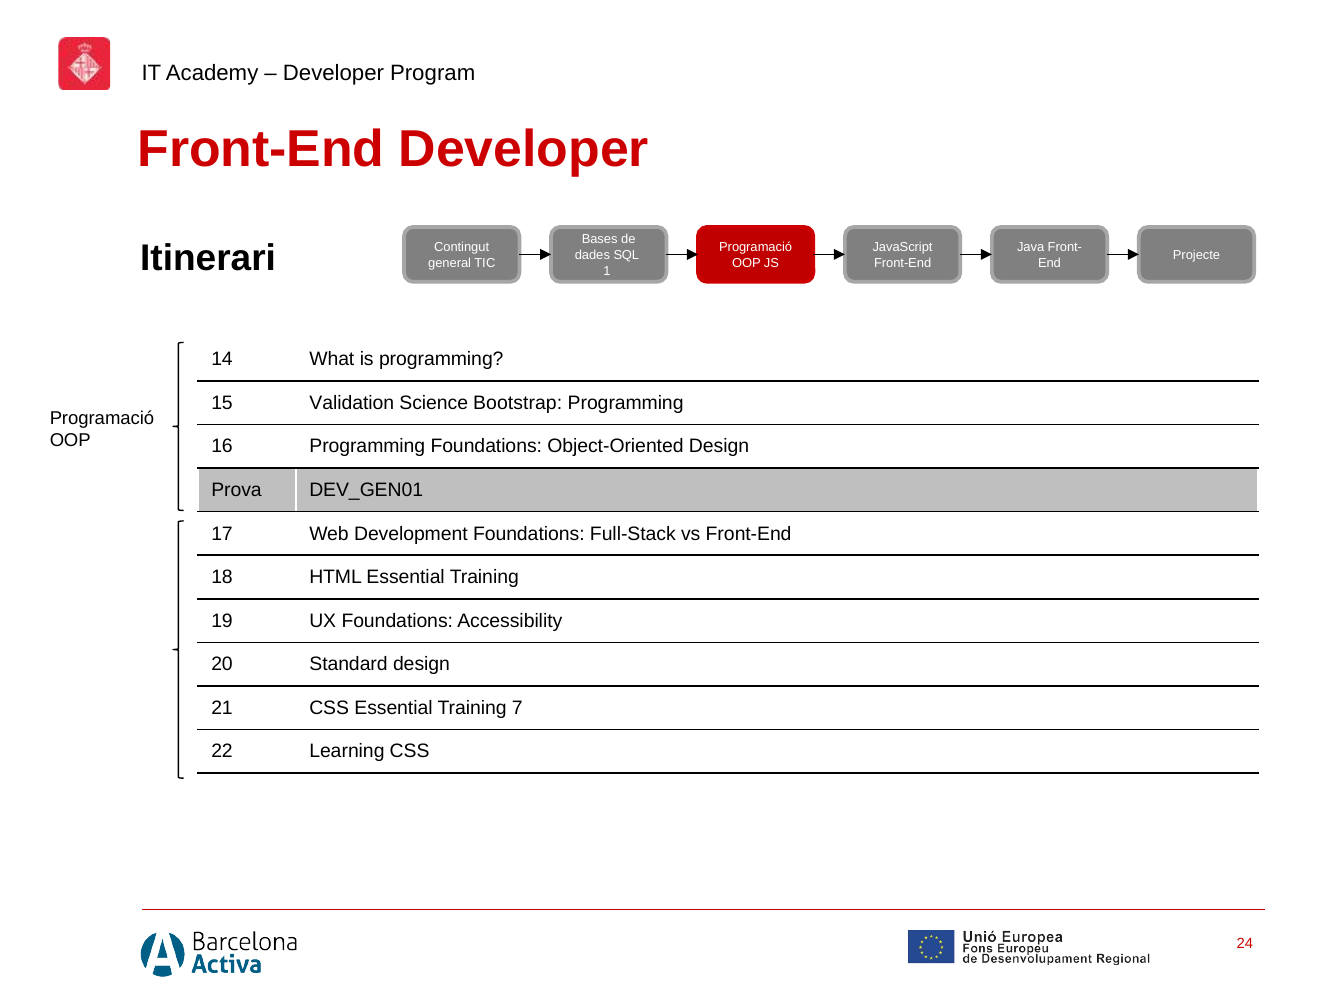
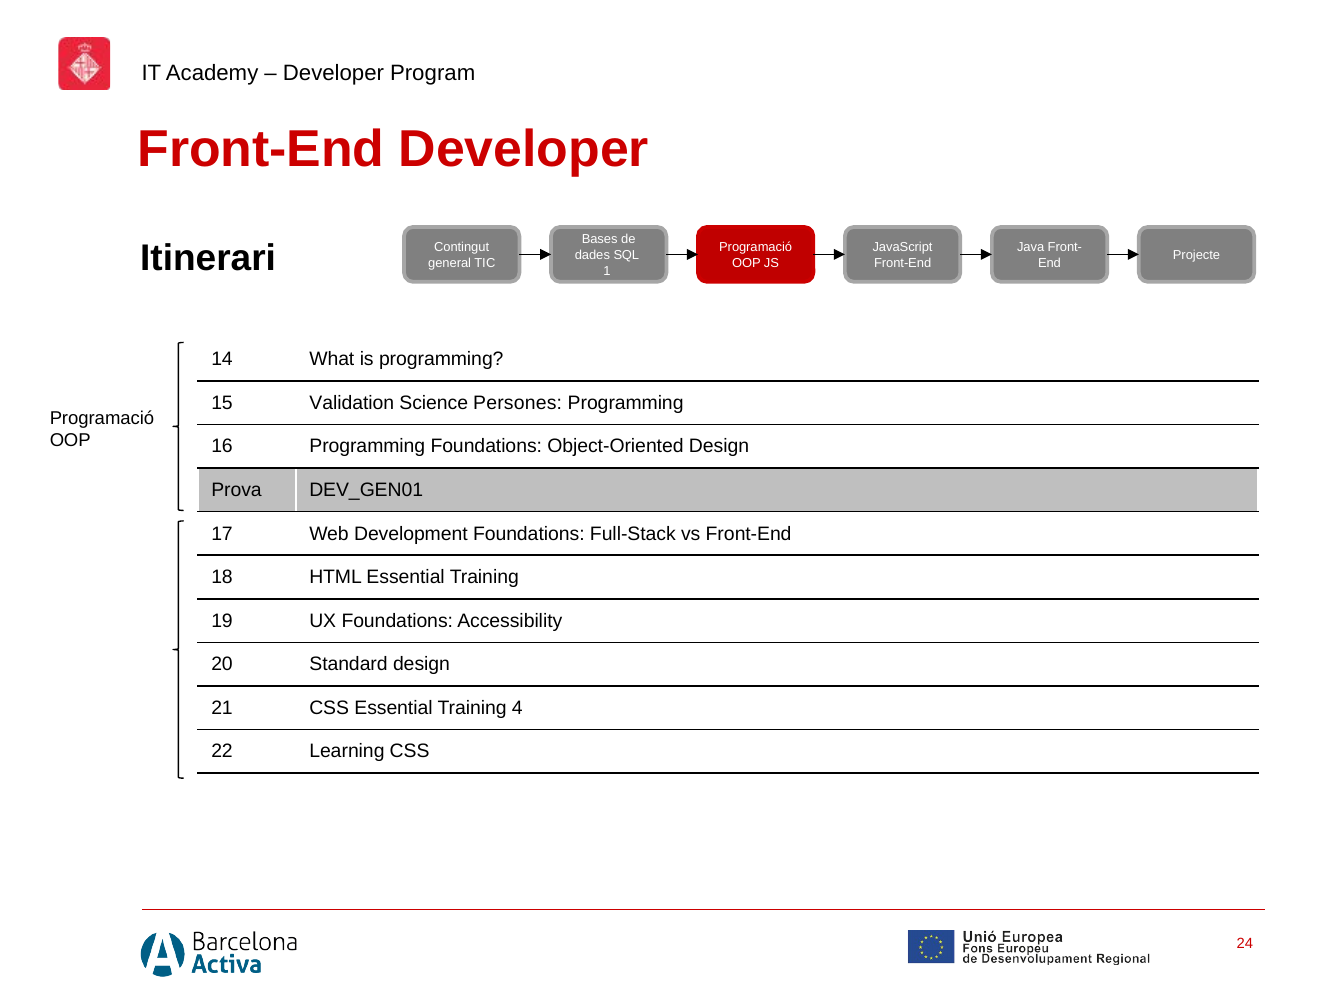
Bootstrap: Bootstrap -> Persones (518, 403)
7: 7 -> 4 (517, 708)
